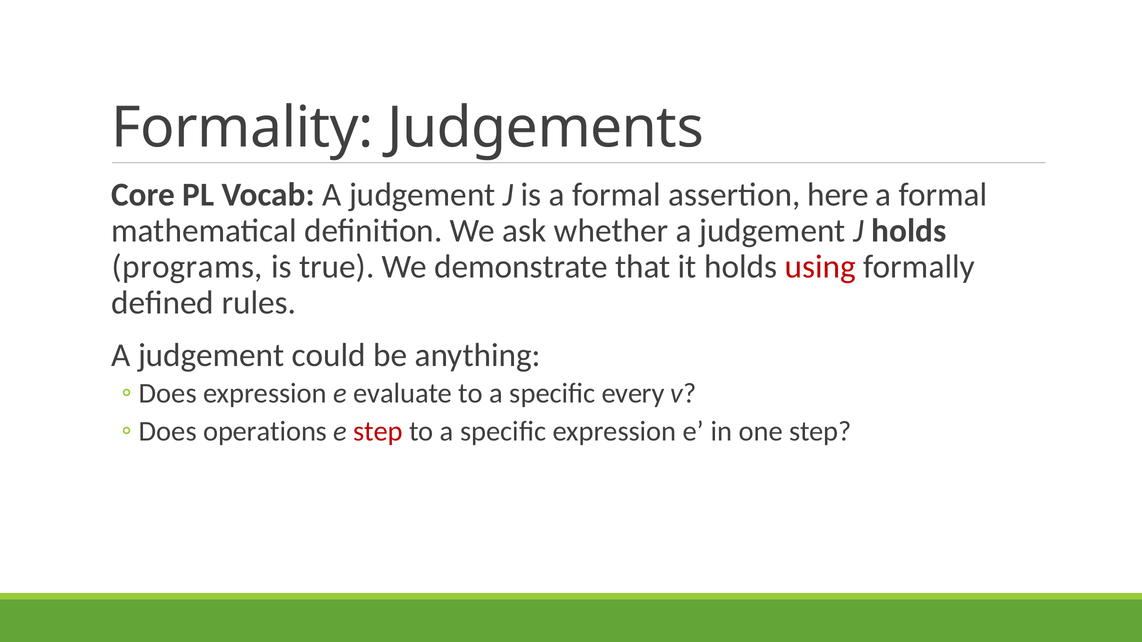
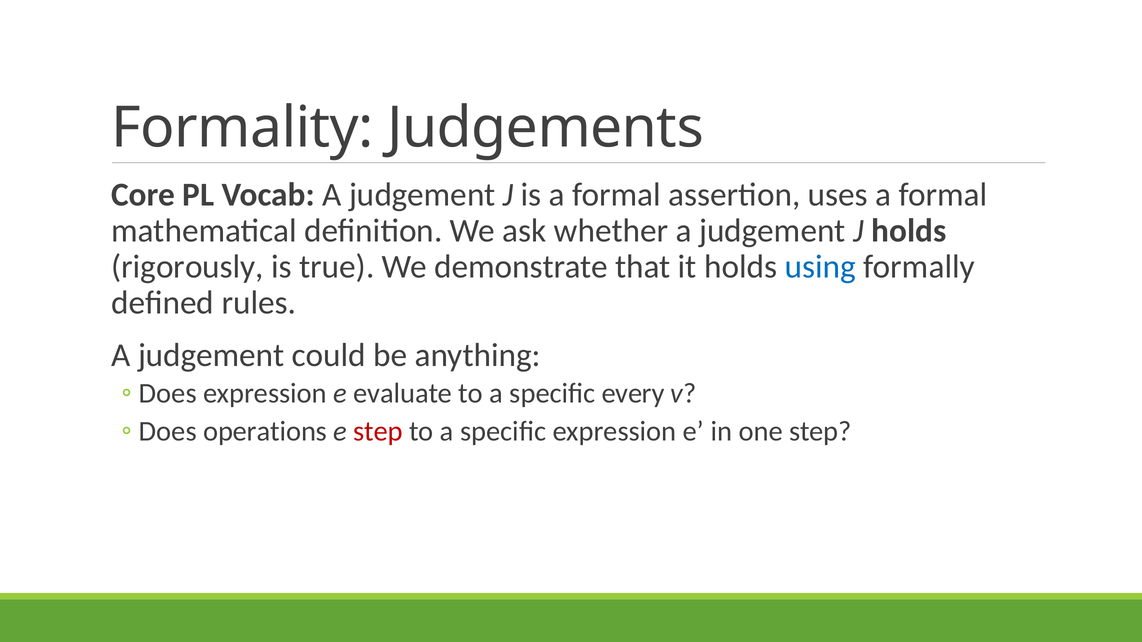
here: here -> uses (838, 195)
programs: programs -> rigorously (188, 267)
using colour: red -> blue (820, 267)
